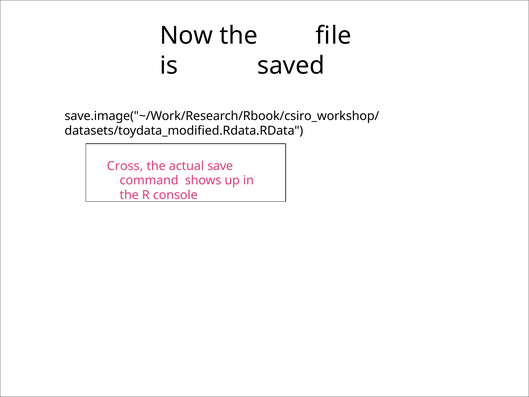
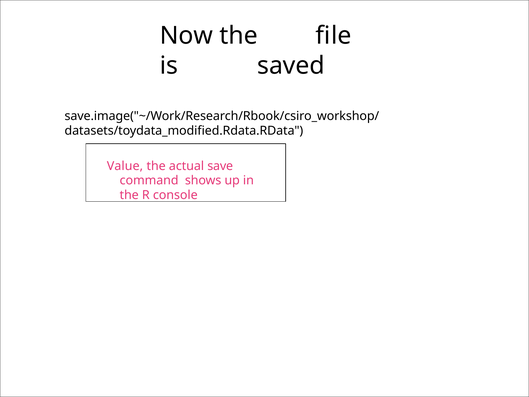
Cross: Cross -> Value (125, 166)
